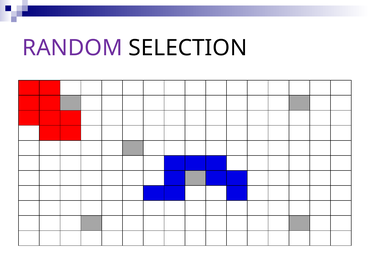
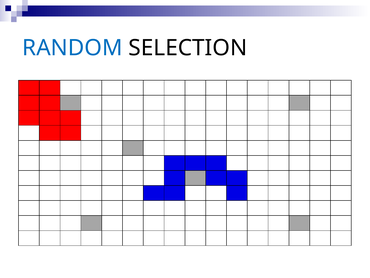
RANDOM colour: purple -> blue (72, 48)
